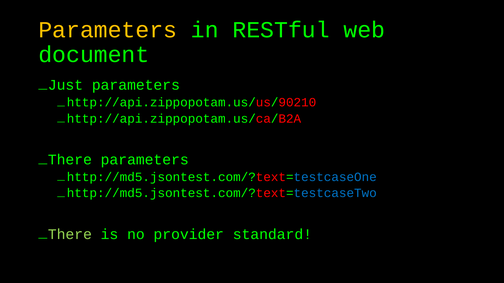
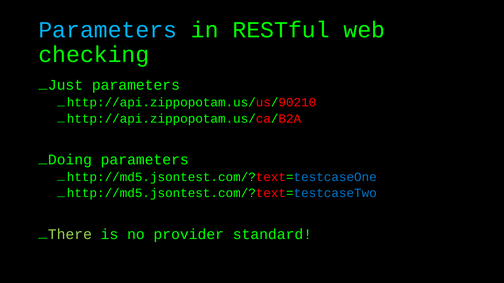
Parameters colour: yellow -> light blue (108, 30)
document: document -> checking (94, 55)
There: There -> Doing (70, 160)
